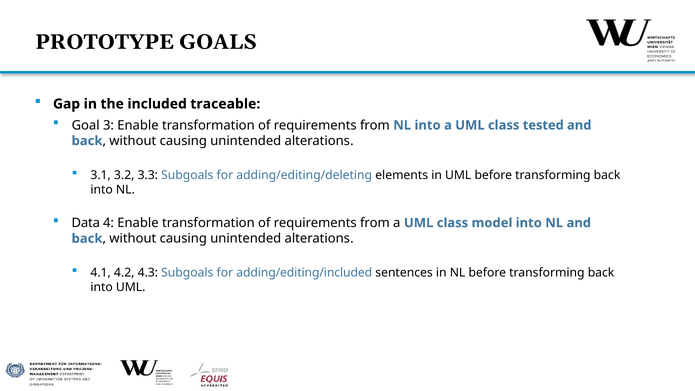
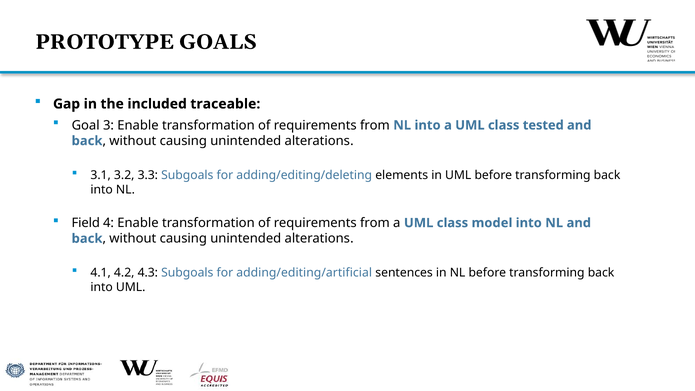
Data: Data -> Field (86, 223)
adding/editing/included: adding/editing/included -> adding/editing/artificial (304, 273)
